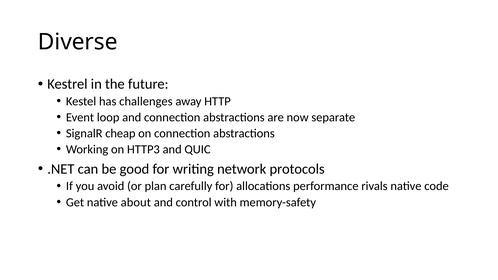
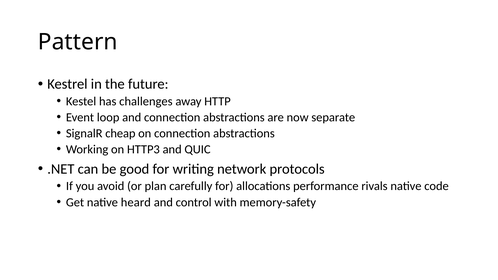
Diverse: Diverse -> Pattern (78, 42)
about: about -> heard (136, 202)
